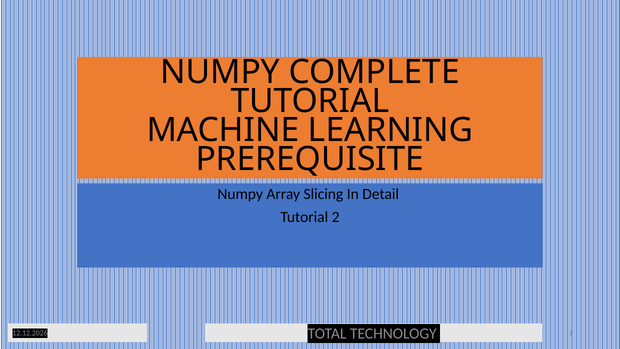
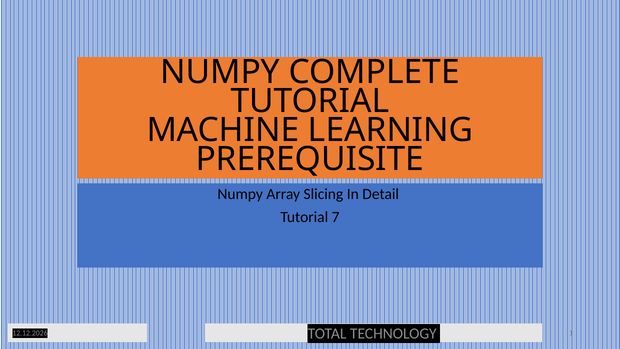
2: 2 -> 7 (336, 217)
